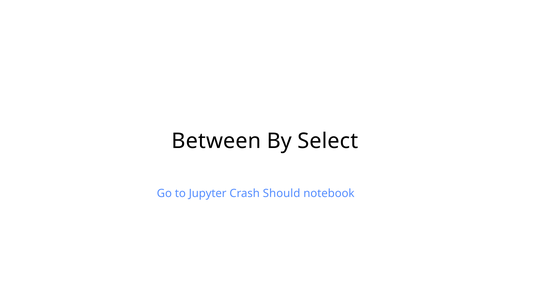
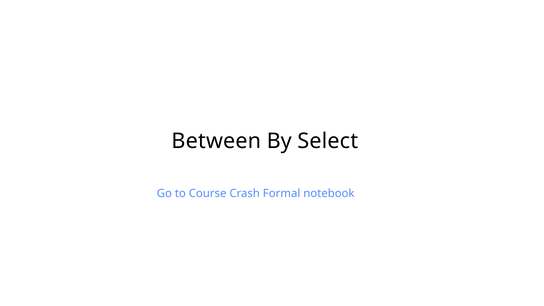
Jupyter: Jupyter -> Course (208, 193)
Should: Should -> Formal (282, 193)
